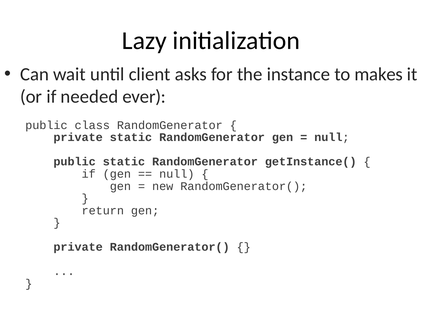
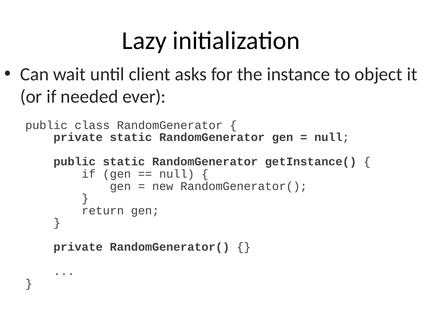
makes: makes -> object (379, 74)
